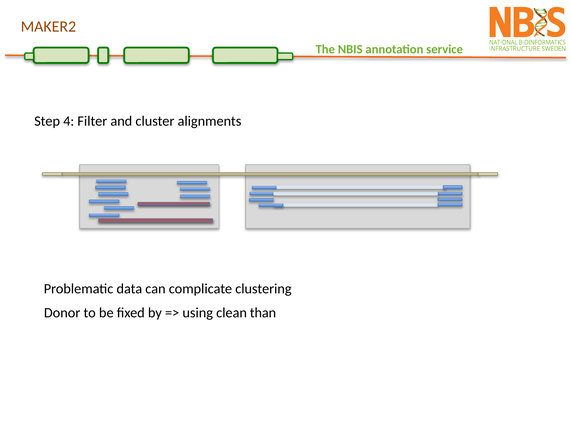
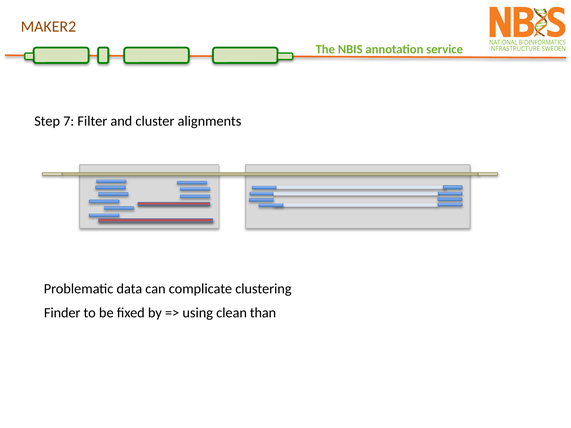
4: 4 -> 7 (69, 121)
Donor: Donor -> Finder (62, 313)
